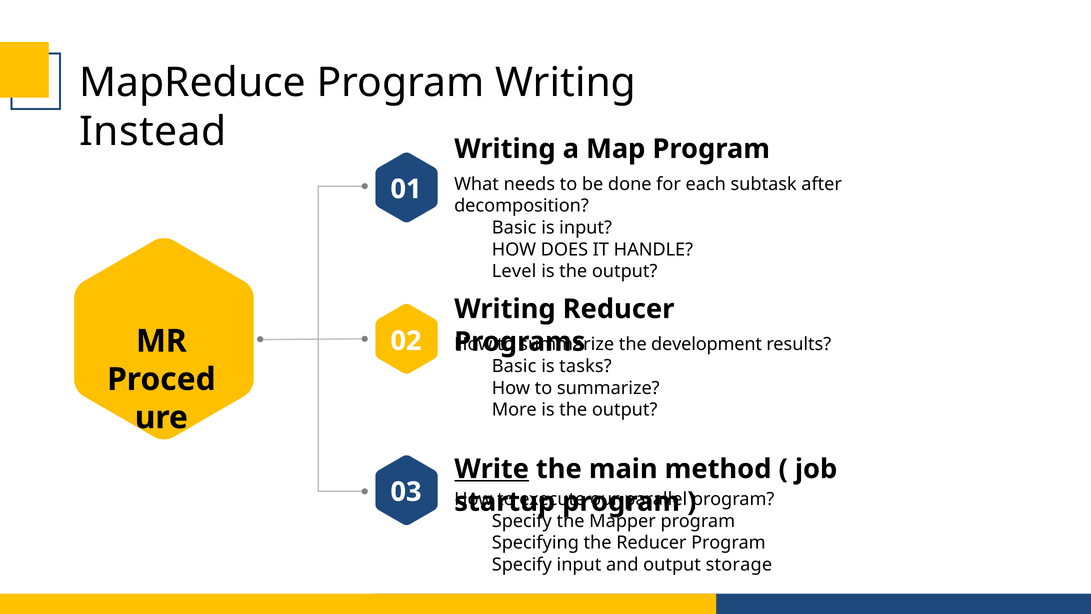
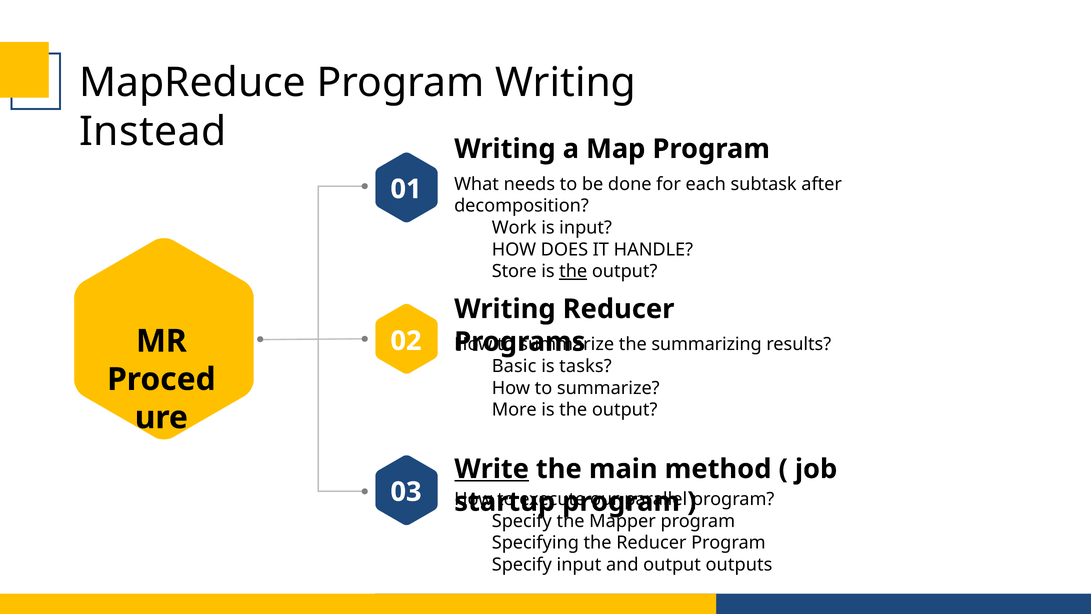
Basic: Basic -> Work (514, 228)
Level: Level -> Store (514, 271)
the underline: none -> present (573, 271)
development: development -> summarizing (707, 344)
storage: storage -> outputs (739, 564)
